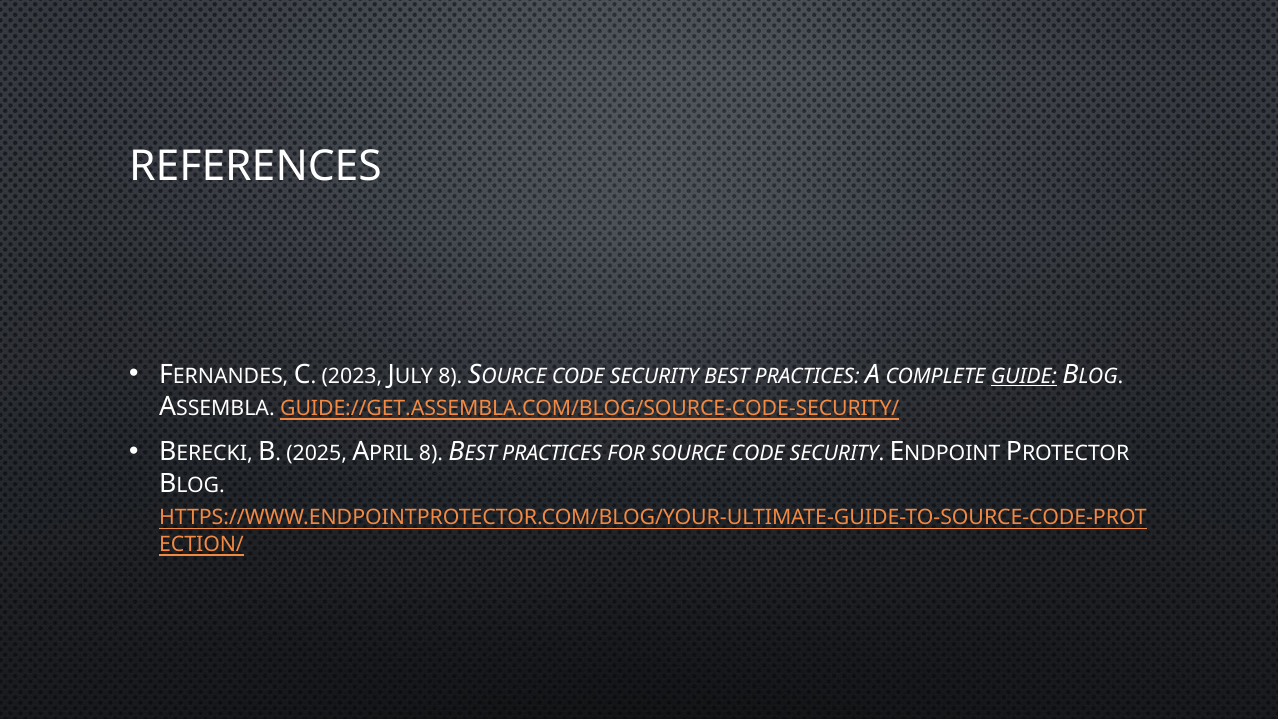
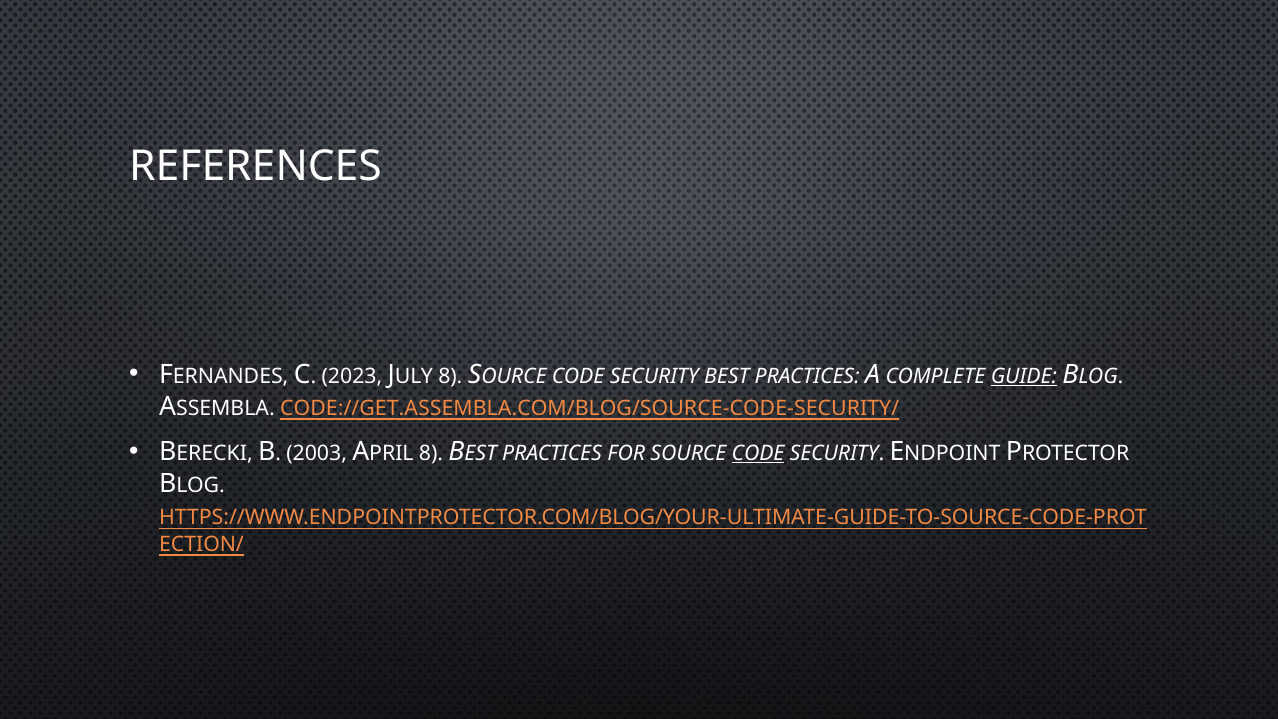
GUIDE://GET.ASSEMBLA.COM/BLOG/SOURCE-CODE-SECURITY/: GUIDE://GET.ASSEMBLA.COM/BLOG/SOURCE-CODE-SECURITY/ -> CODE://GET.ASSEMBLA.COM/BLOG/SOURCE-CODE-SECURITY/ (590, 408)
2025: 2025 -> 2003 (317, 454)
CODE underline: none -> present (758, 454)
